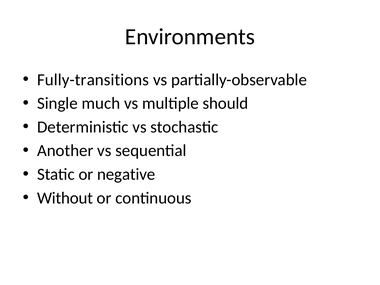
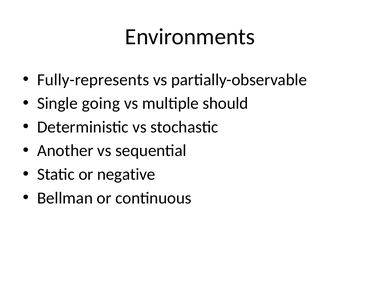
Fully-transitions: Fully-transitions -> Fully-represents (93, 80)
much: much -> going (101, 103)
Without: Without -> Bellman (65, 198)
